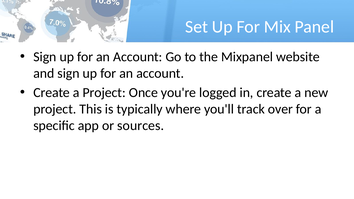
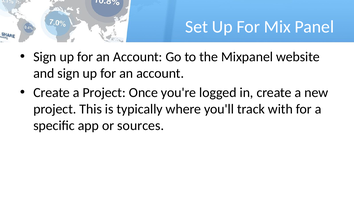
over: over -> with (280, 109)
